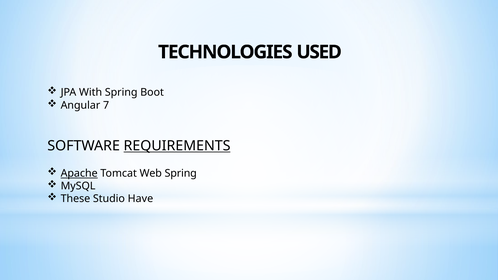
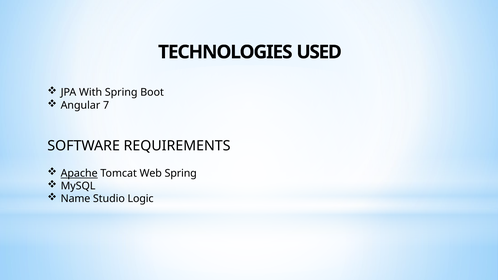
REQUIREMENTS underline: present -> none (177, 146)
These: These -> Name (75, 199)
Have: Have -> Logic (141, 199)
